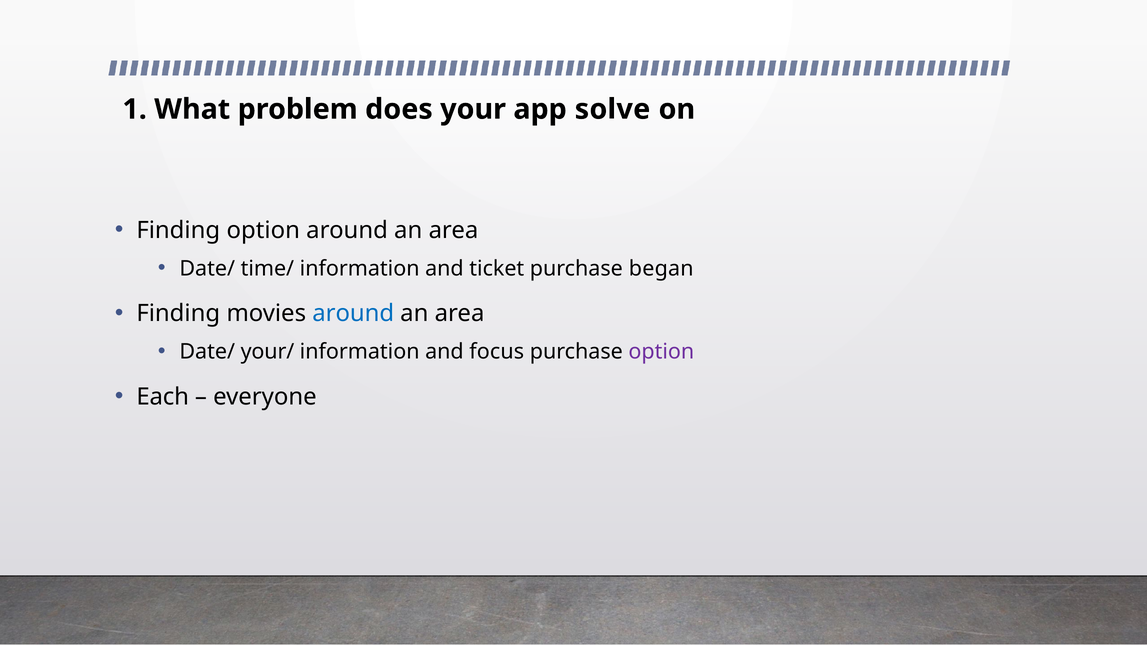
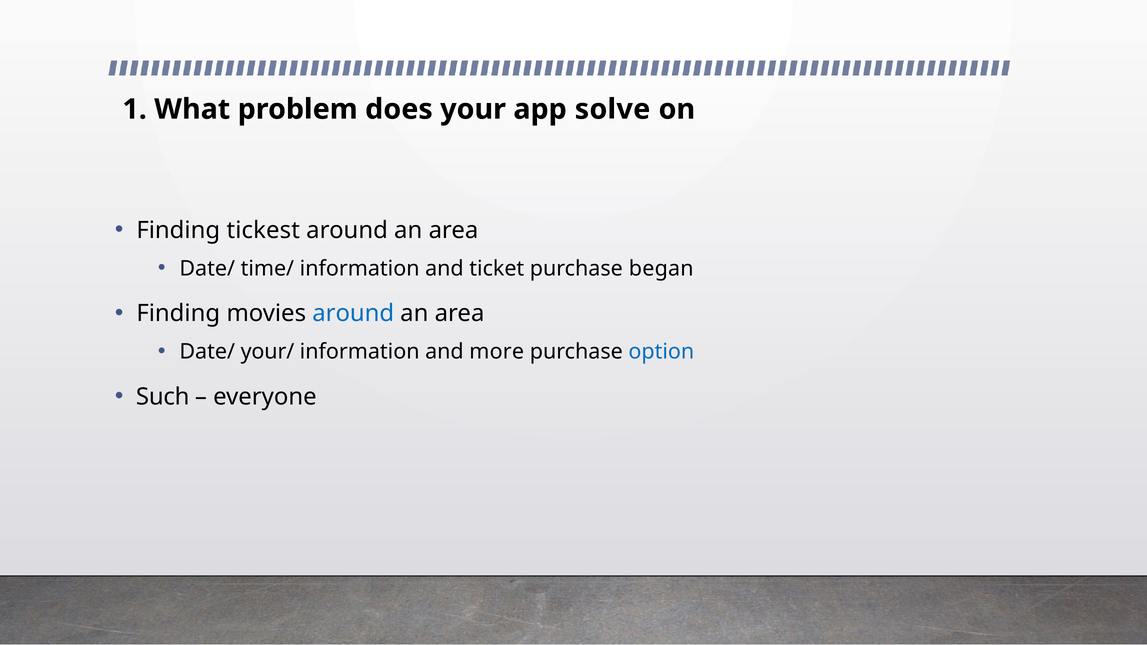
Finding option: option -> tickest (263, 230)
focus: focus -> more (497, 352)
option colour: purple -> blue (661, 352)
Each: Each -> Such (163, 397)
